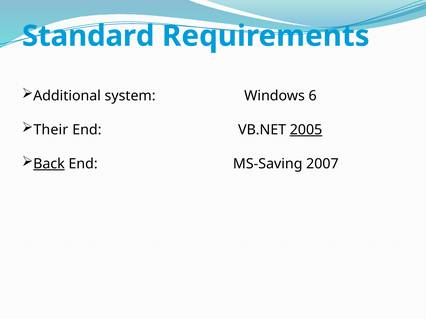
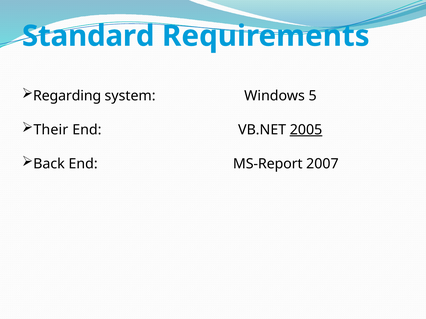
Additional: Additional -> Regarding (67, 96)
6: 6 -> 5 (313, 96)
Back underline: present -> none (49, 164)
MS-Saving: MS-Saving -> MS-Report (268, 164)
